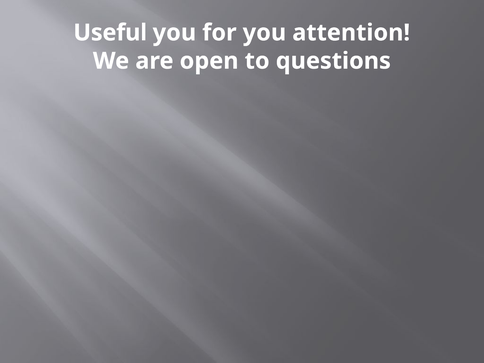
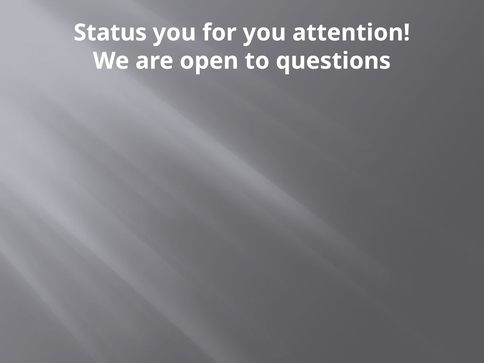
Useful: Useful -> Status (110, 33)
